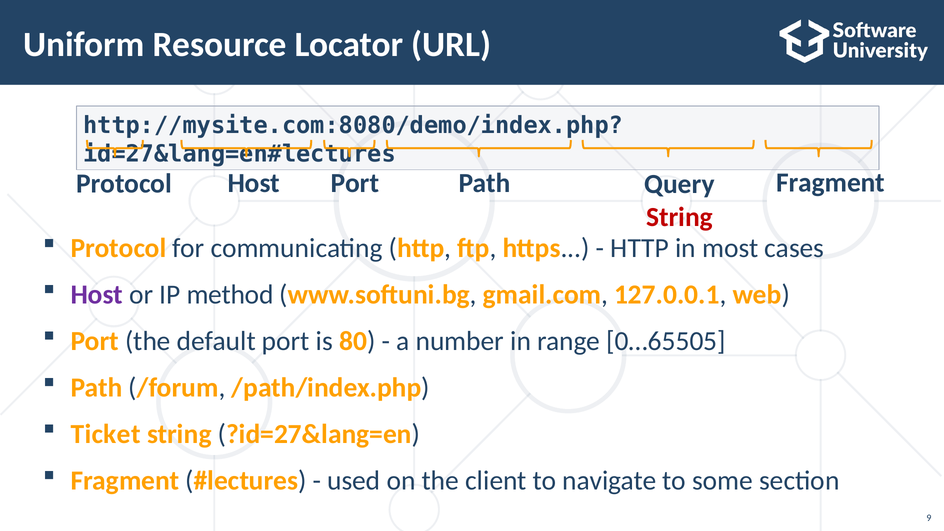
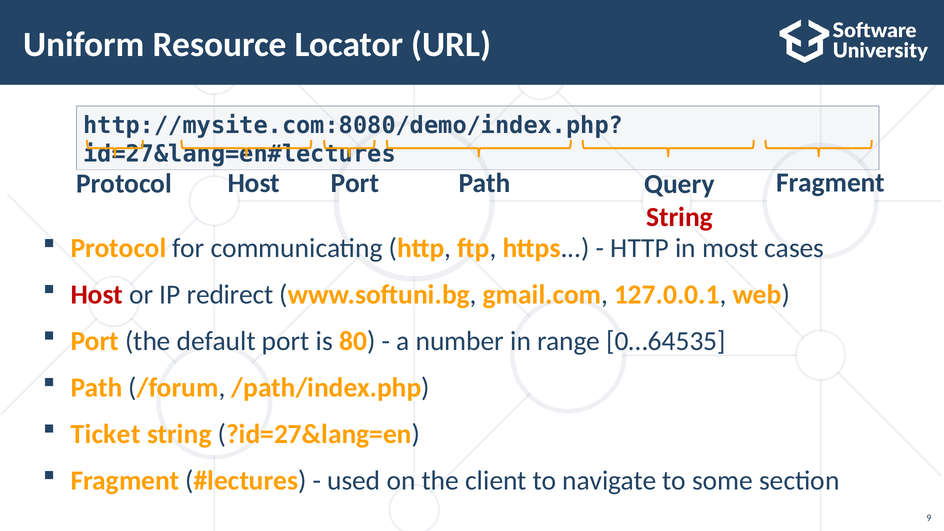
Host colour: purple -> red (97, 295)
method: method -> redirect (230, 295)
0…65505: 0…65505 -> 0…64535 (666, 341)
